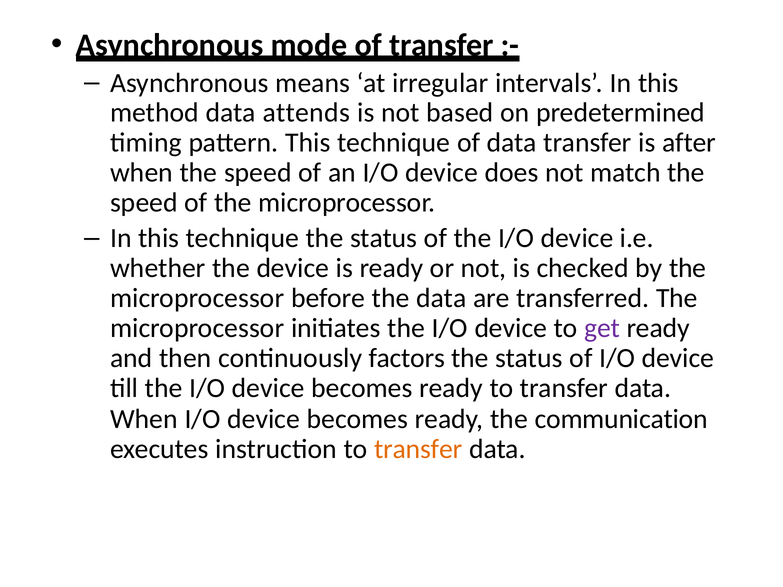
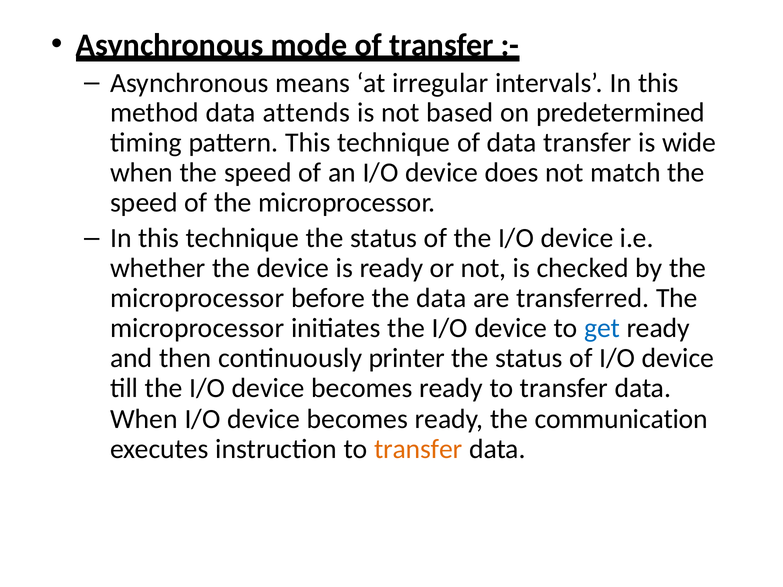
after: after -> wide (689, 143)
get colour: purple -> blue (602, 328)
factors: factors -> printer (407, 358)
